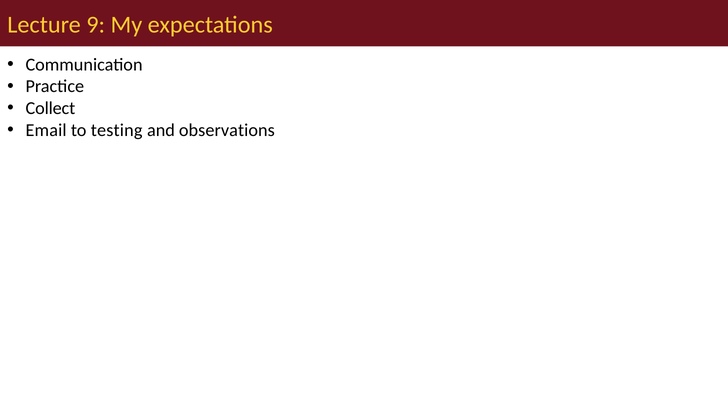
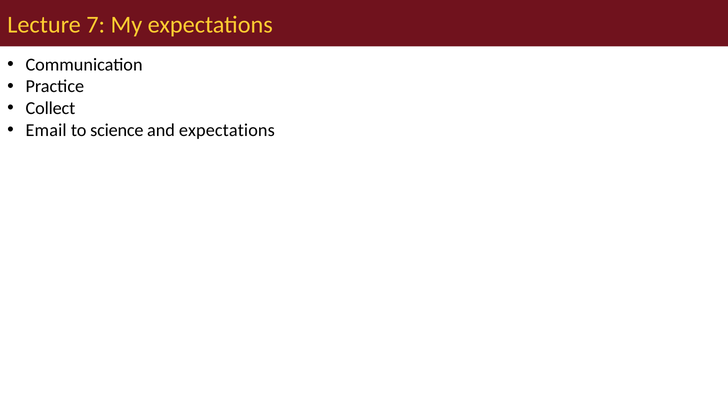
9: 9 -> 7 (96, 25)
testing: testing -> science (117, 130)
and observations: observations -> expectations (227, 130)
